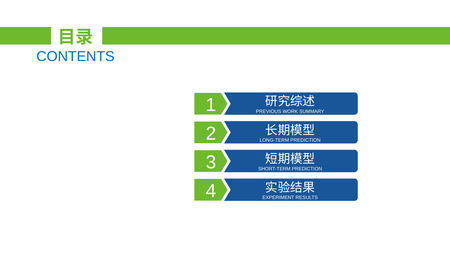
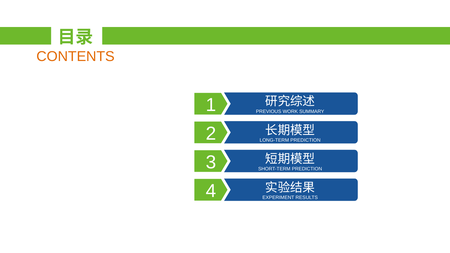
CONTENTS colour: blue -> orange (75, 57)
